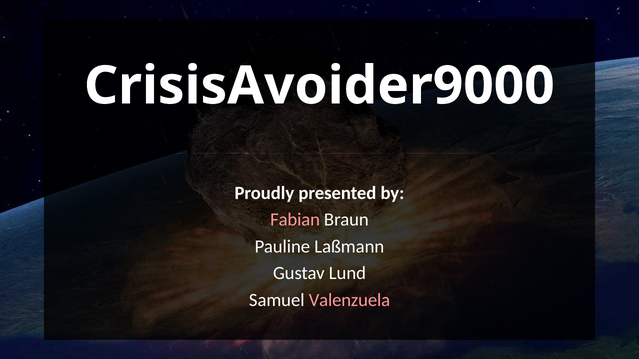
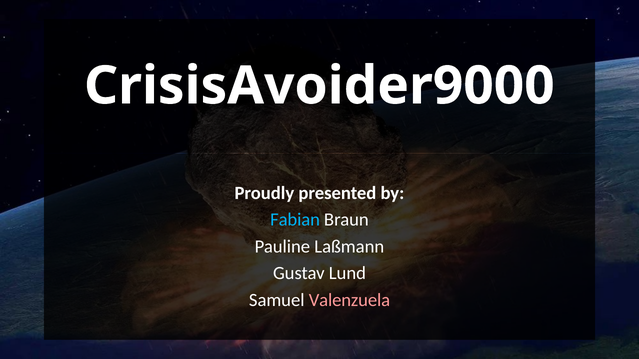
Fabian colour: pink -> light blue (295, 220)
